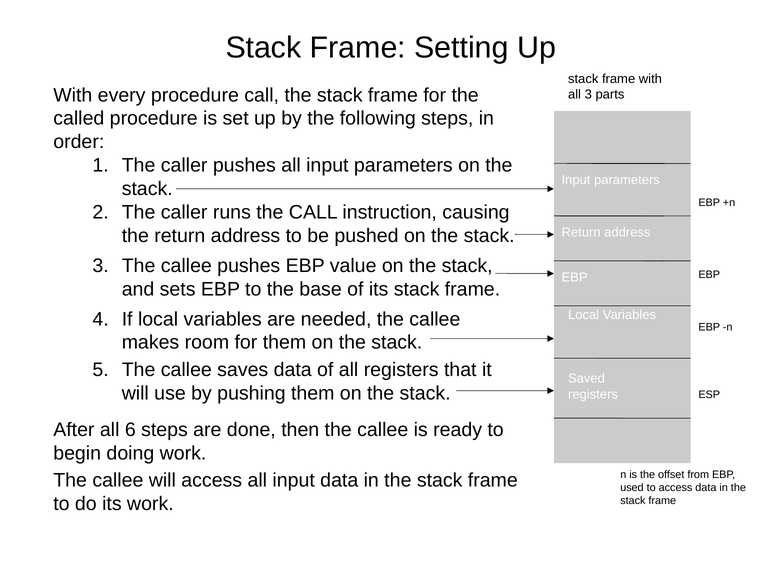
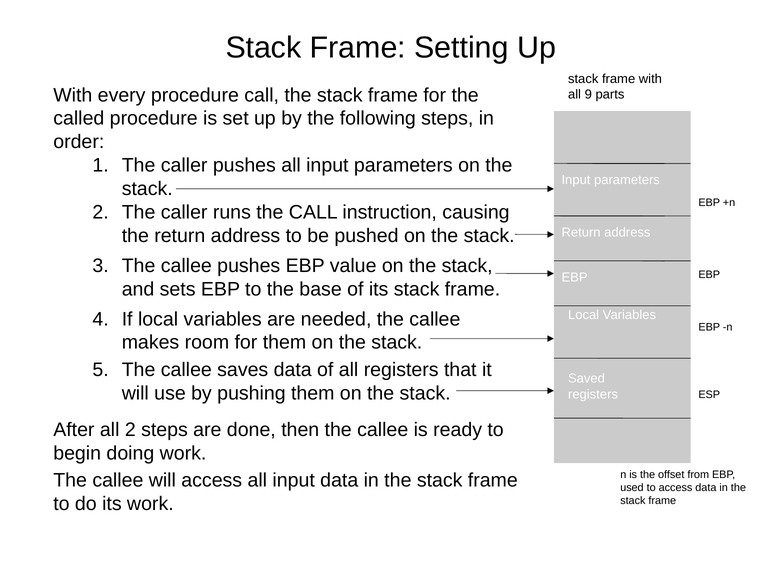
all 3: 3 -> 9 (588, 95)
all 6: 6 -> 2 (130, 430)
